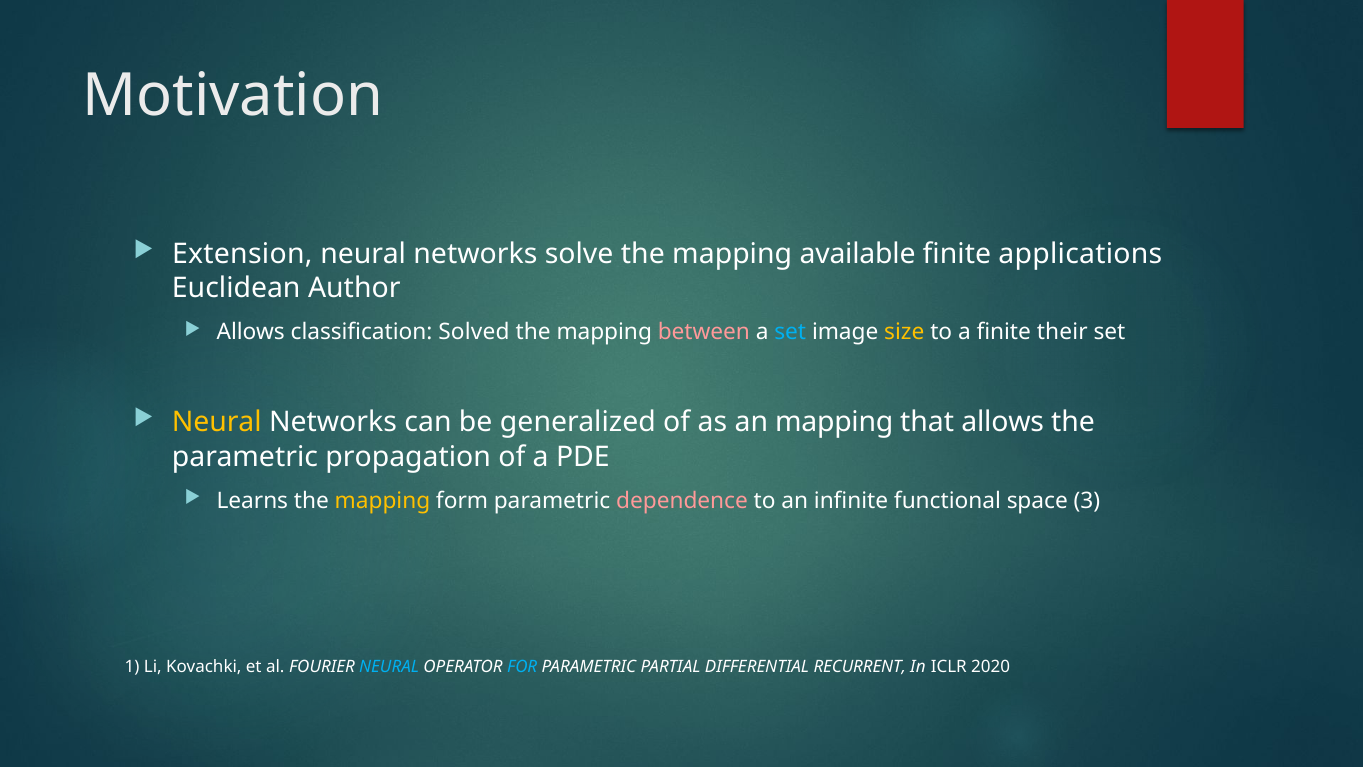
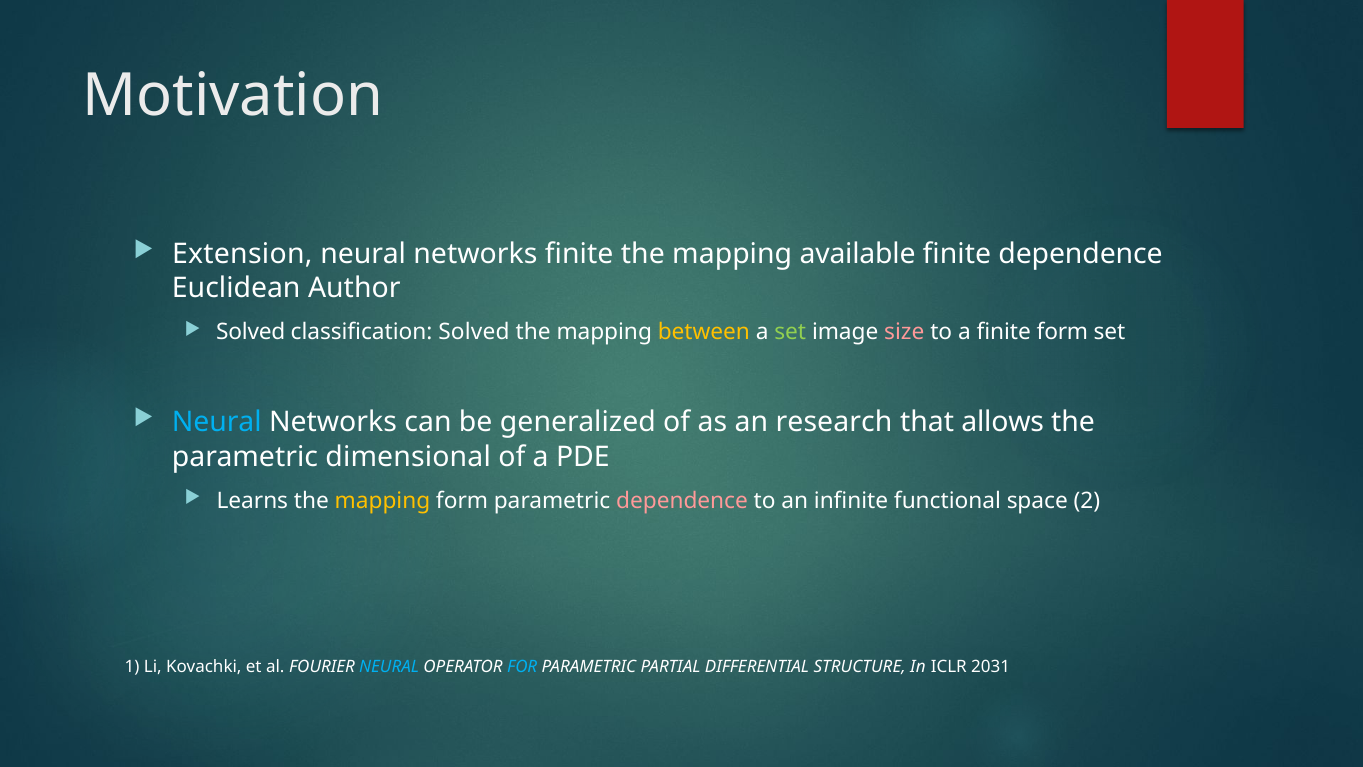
networks solve: solve -> finite (579, 254)
finite applications: applications -> dependence (1081, 254)
Allows: Allows -> Solved (251, 332)
between colour: pink -> yellow (704, 332)
set colour: light blue -> light green (790, 332)
size colour: yellow -> pink (904, 332)
finite their: their -> form (1062, 332)
Neural colour: yellow -> light blue (217, 422)
an mapping: mapping -> research (834, 422)
propagation: propagation -> dimensional (408, 456)
3: 3 -> 2 (1087, 501)
RECURRENT: RECURRENT -> STRUCTURE (860, 667)
2020: 2020 -> 2031 (991, 667)
